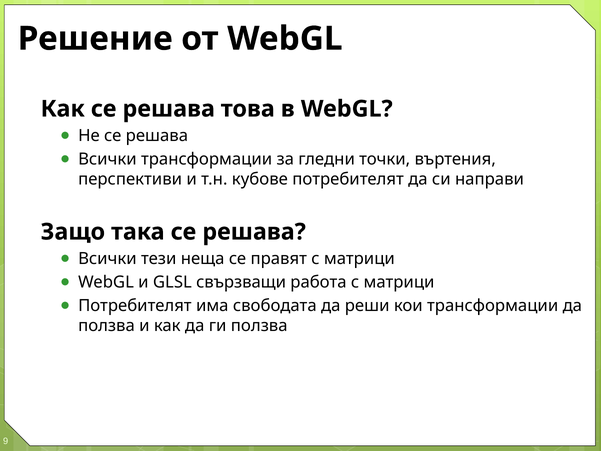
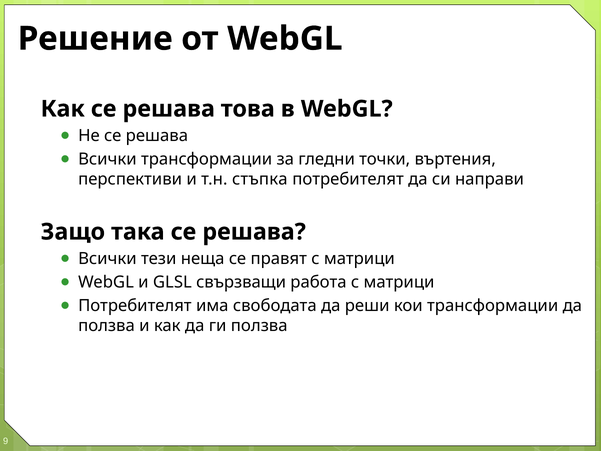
кубове: кубове -> стъпка (260, 179)
